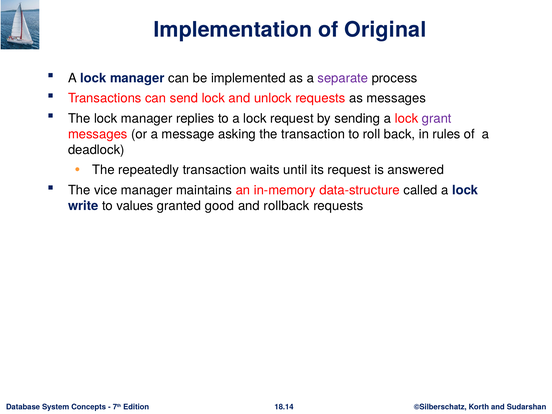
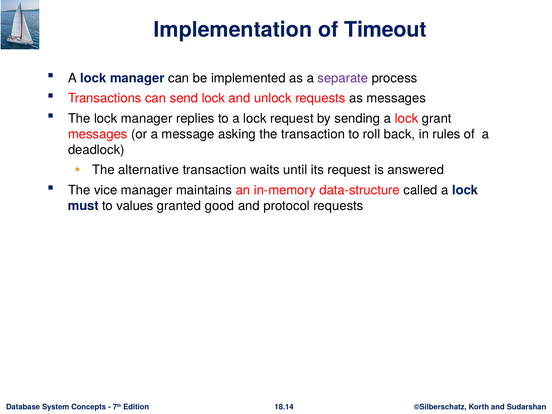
Original: Original -> Timeout (385, 30)
grant colour: purple -> black (437, 118)
repeatedly: repeatedly -> alternative (149, 170)
write: write -> must (83, 206)
rollback: rollback -> protocol (287, 206)
